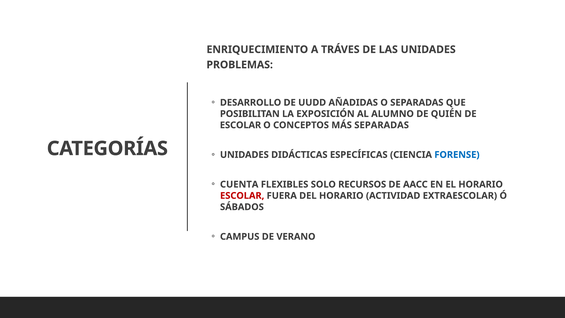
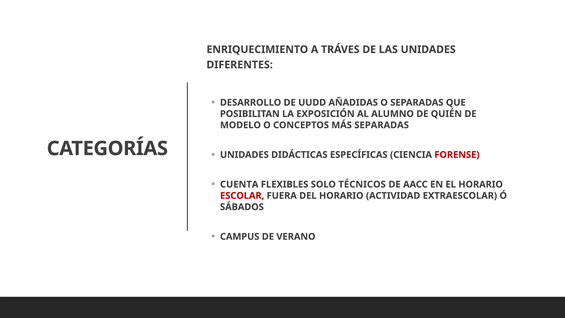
PROBLEMAS: PROBLEMAS -> DIFERENTES (240, 65)
ESCOLAR: ESCOLAR -> MODELO (240, 125)
FORENSE colour: blue -> red (457, 155)
RECURSOS: RECURSOS -> TÉCNICOS (362, 184)
